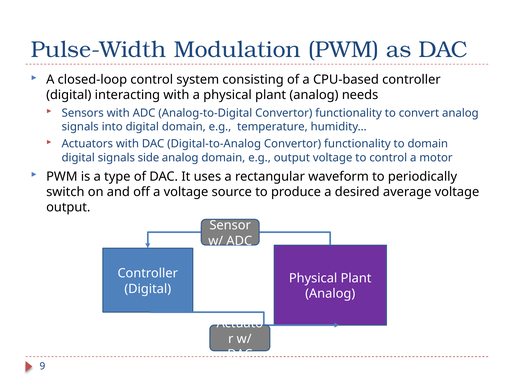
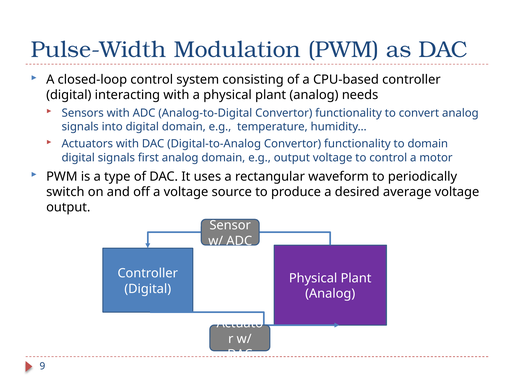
side: side -> first (148, 158)
